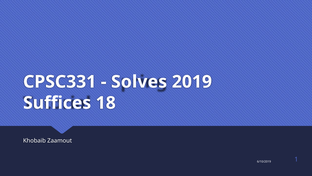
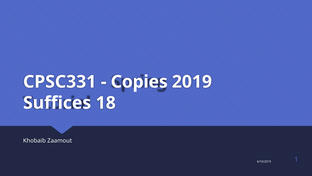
Solves: Solves -> Copies (139, 82)
